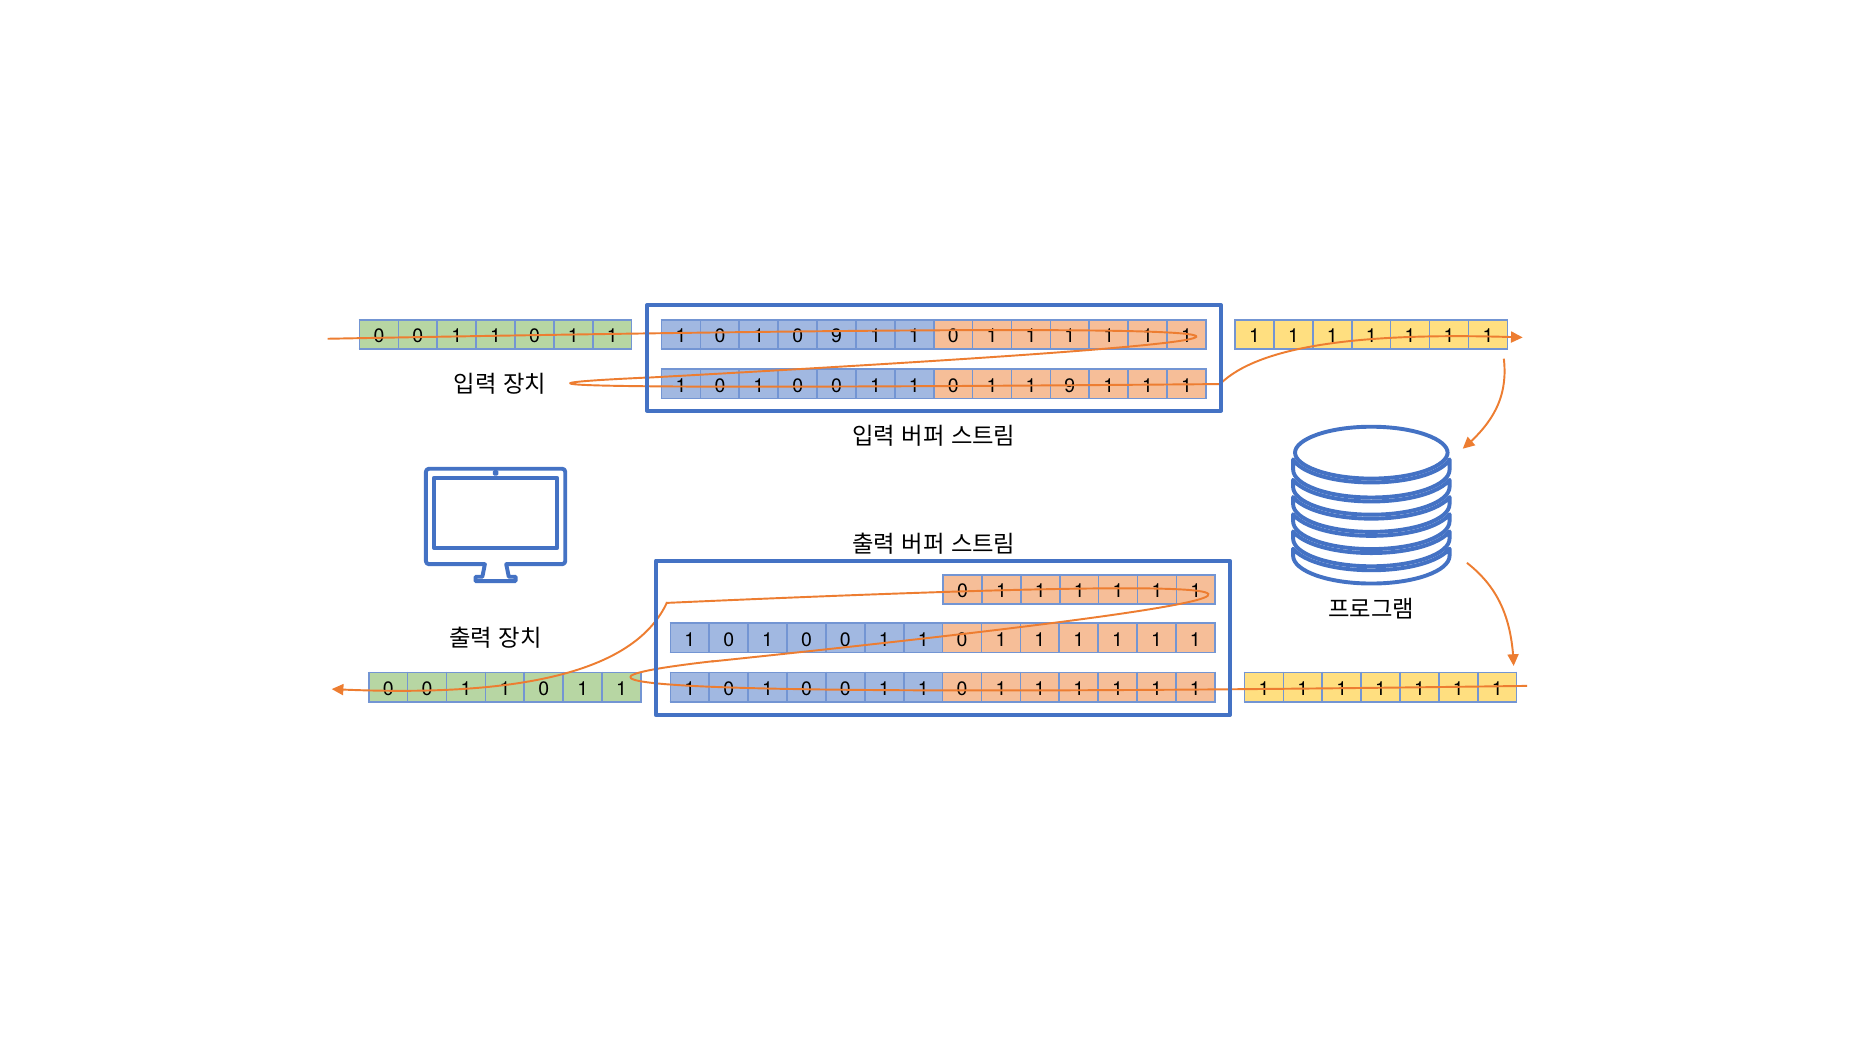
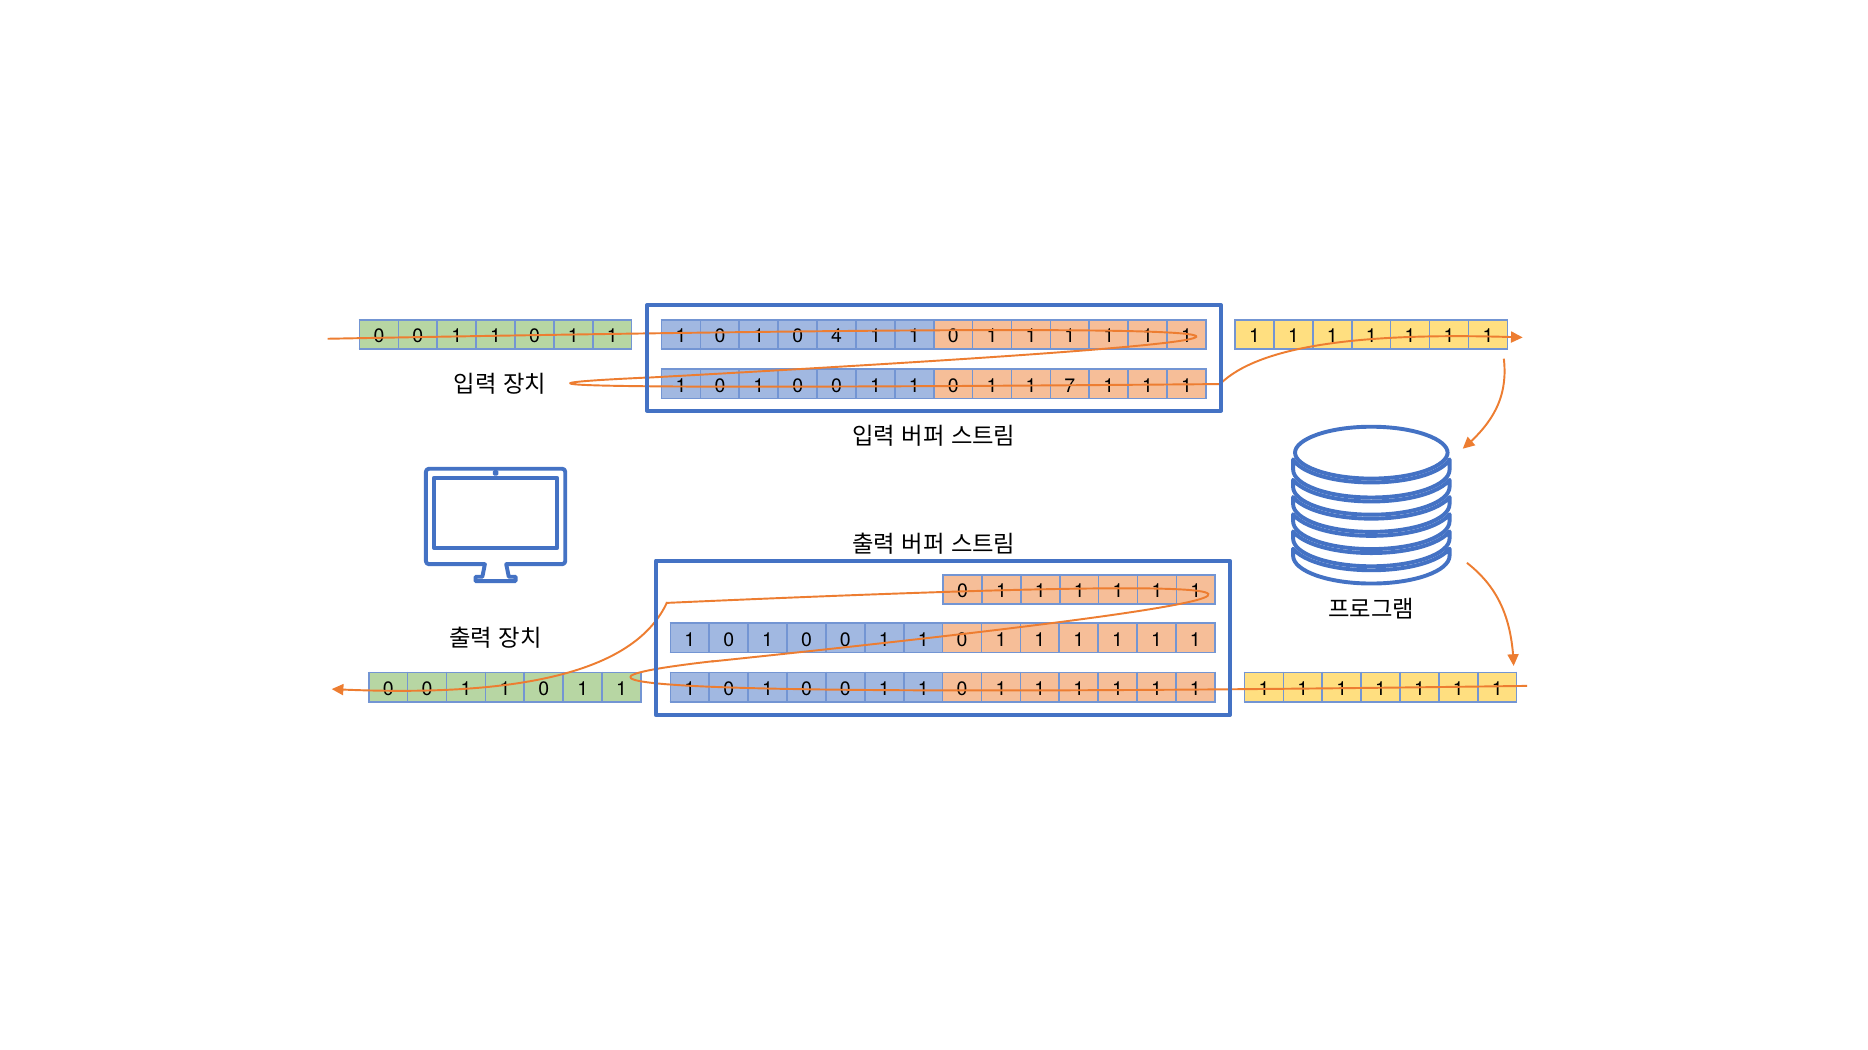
0 9: 9 -> 4 (837, 337)
1 9: 9 -> 7 (1070, 386)
